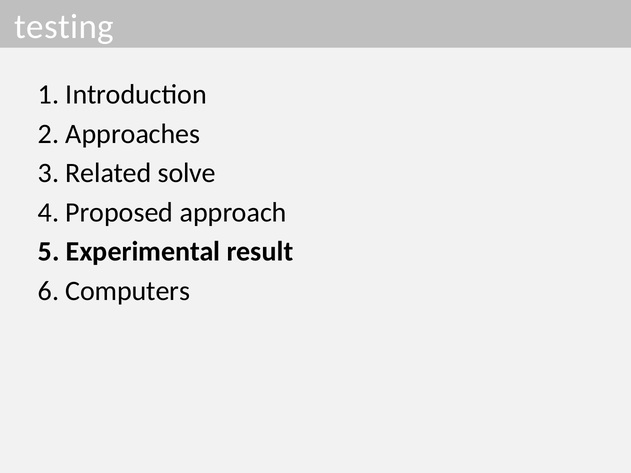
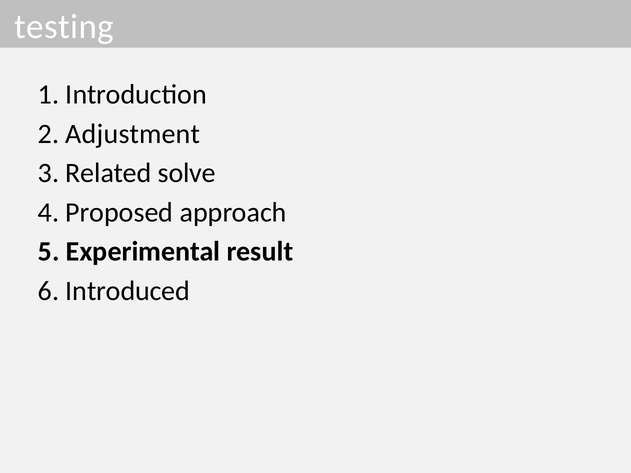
Approaches: Approaches -> Adjustment (133, 134)
Computers: Computers -> Introduced (128, 291)
